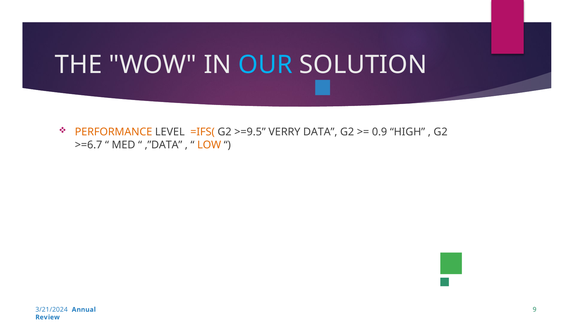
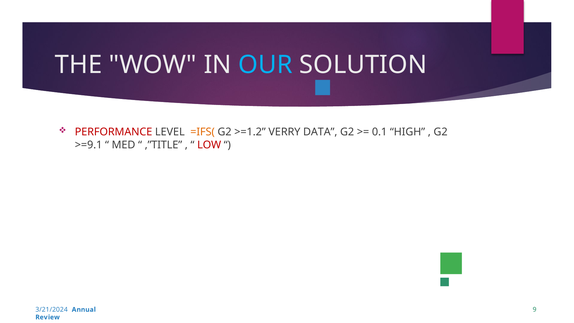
PERFORMANCE colour: orange -> red (114, 132)
>=9.5: >=9.5 -> >=1.2 (250, 132)
0.9: 0.9 -> 0.1 (380, 132)
>=6.7: >=6.7 -> >=9.1 (89, 145)
,”DATA: ,”DATA -> ,”TITLE (163, 145)
LOW colour: orange -> red (209, 145)
